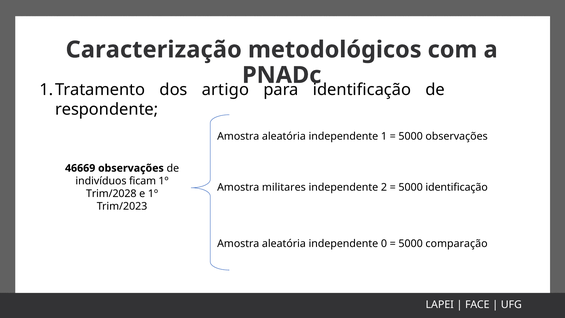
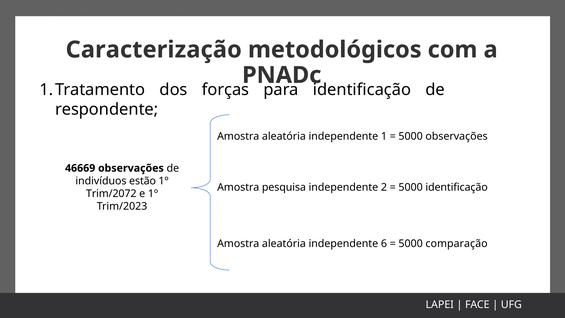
artigo: artigo -> forças (226, 90)
ficam: ficam -> estão (143, 181)
militares: militares -> pesquisa (284, 187)
Trim/2028: Trim/2028 -> Trim/2072 (111, 193)
0: 0 -> 6 (384, 243)
